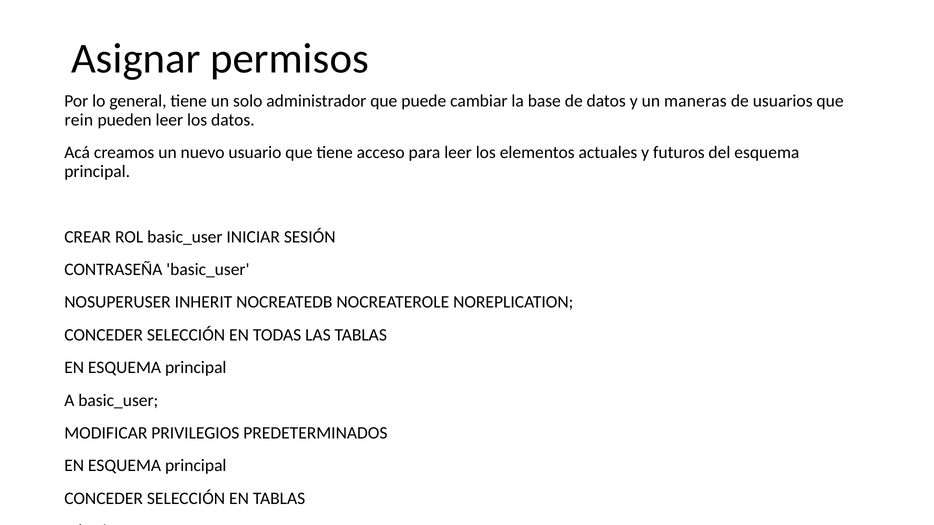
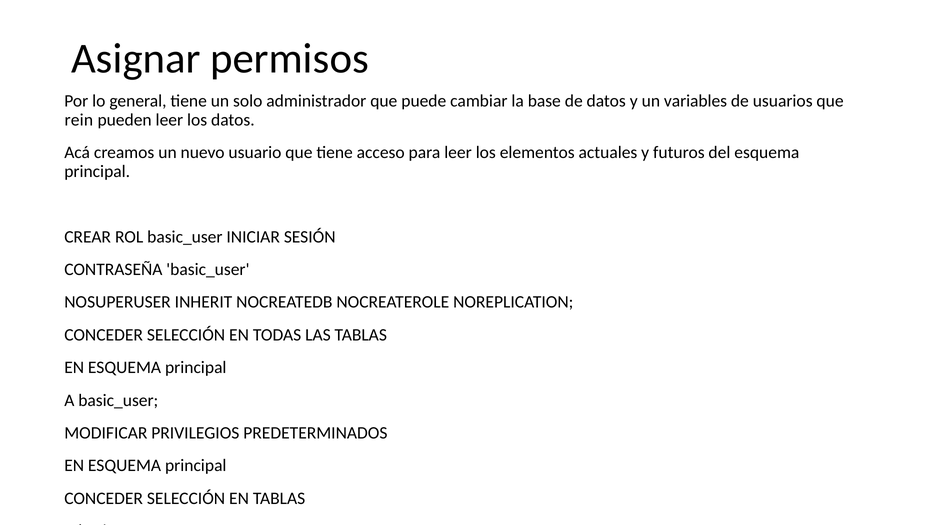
maneras: maneras -> variables (695, 101)
